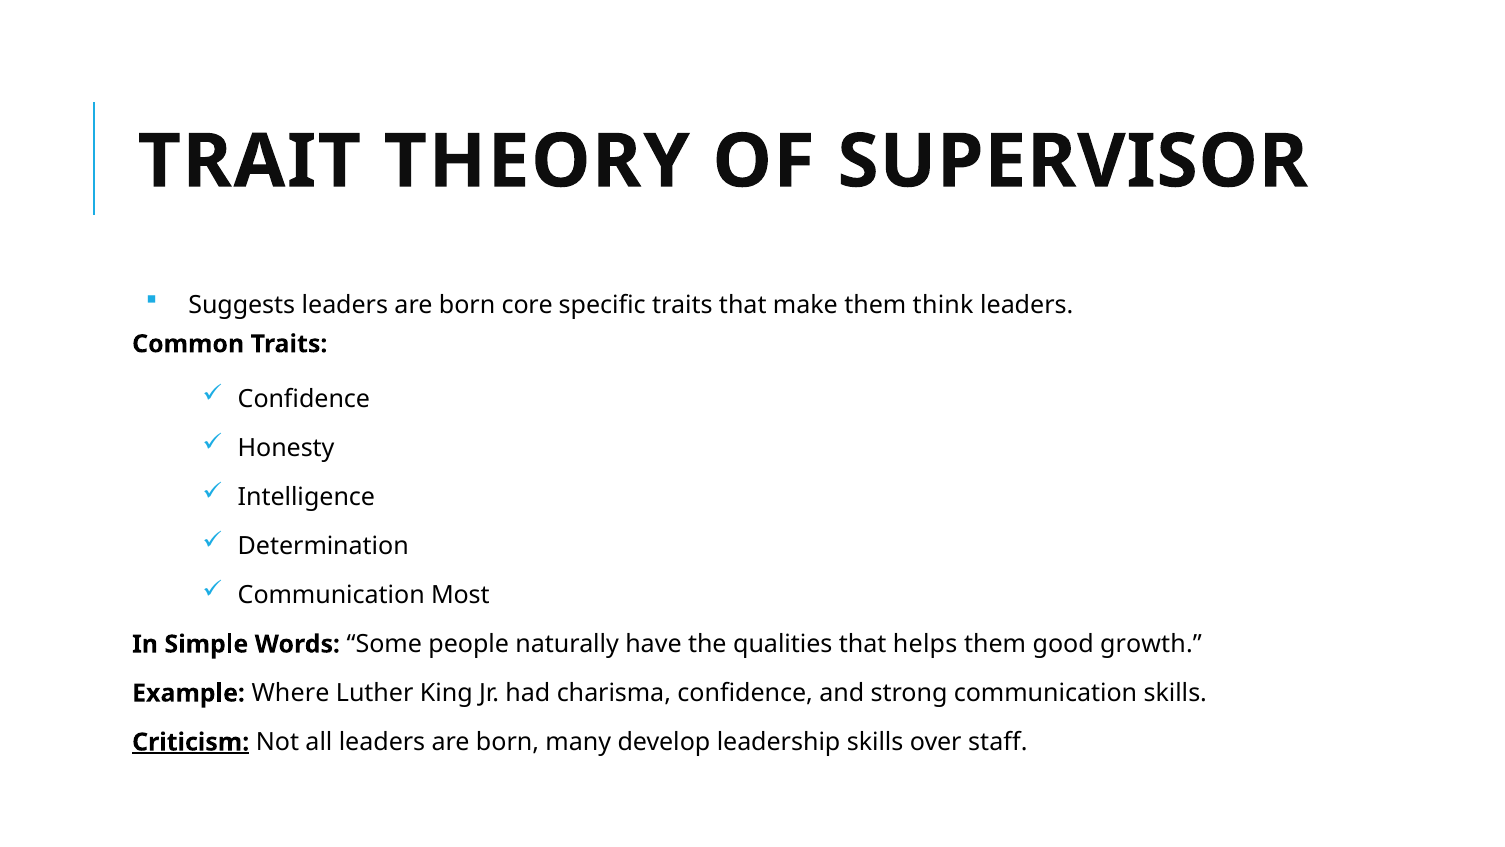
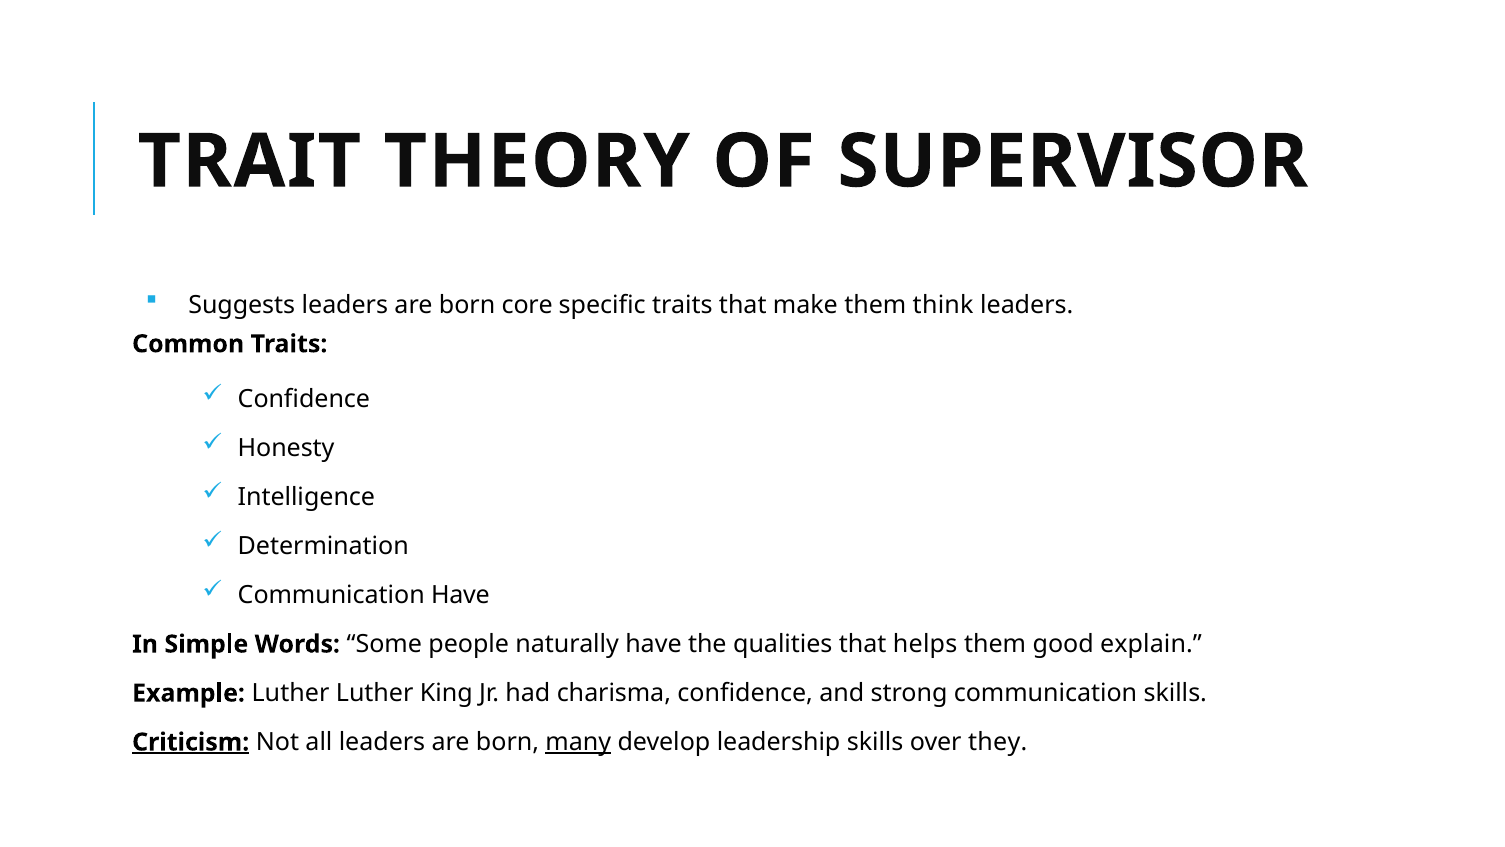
Communication Most: Most -> Have (460, 595)
growth: growth -> explain (1151, 644)
Example Where: Where -> Luther (291, 693)
many underline: none -> present (578, 742)
staff: staff -> they (998, 742)
